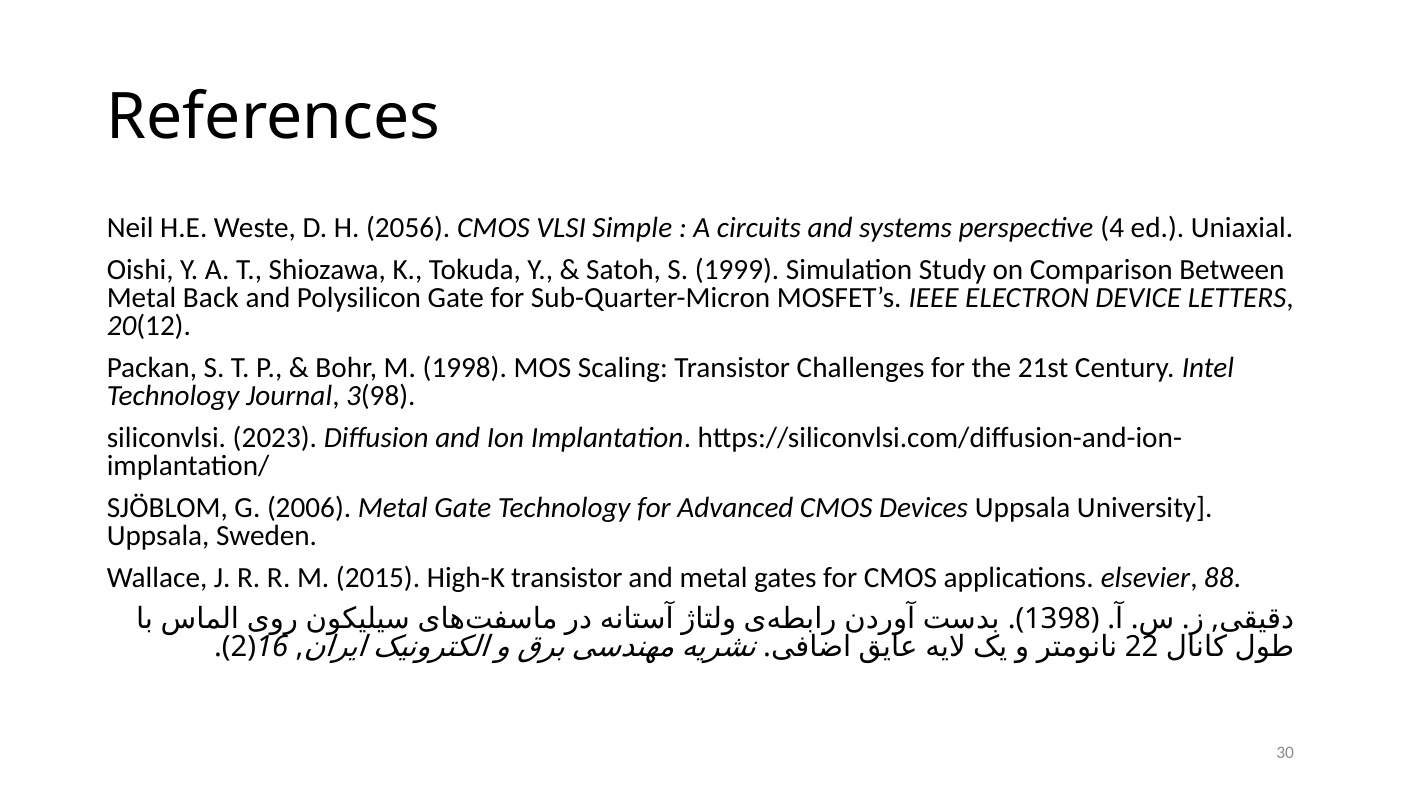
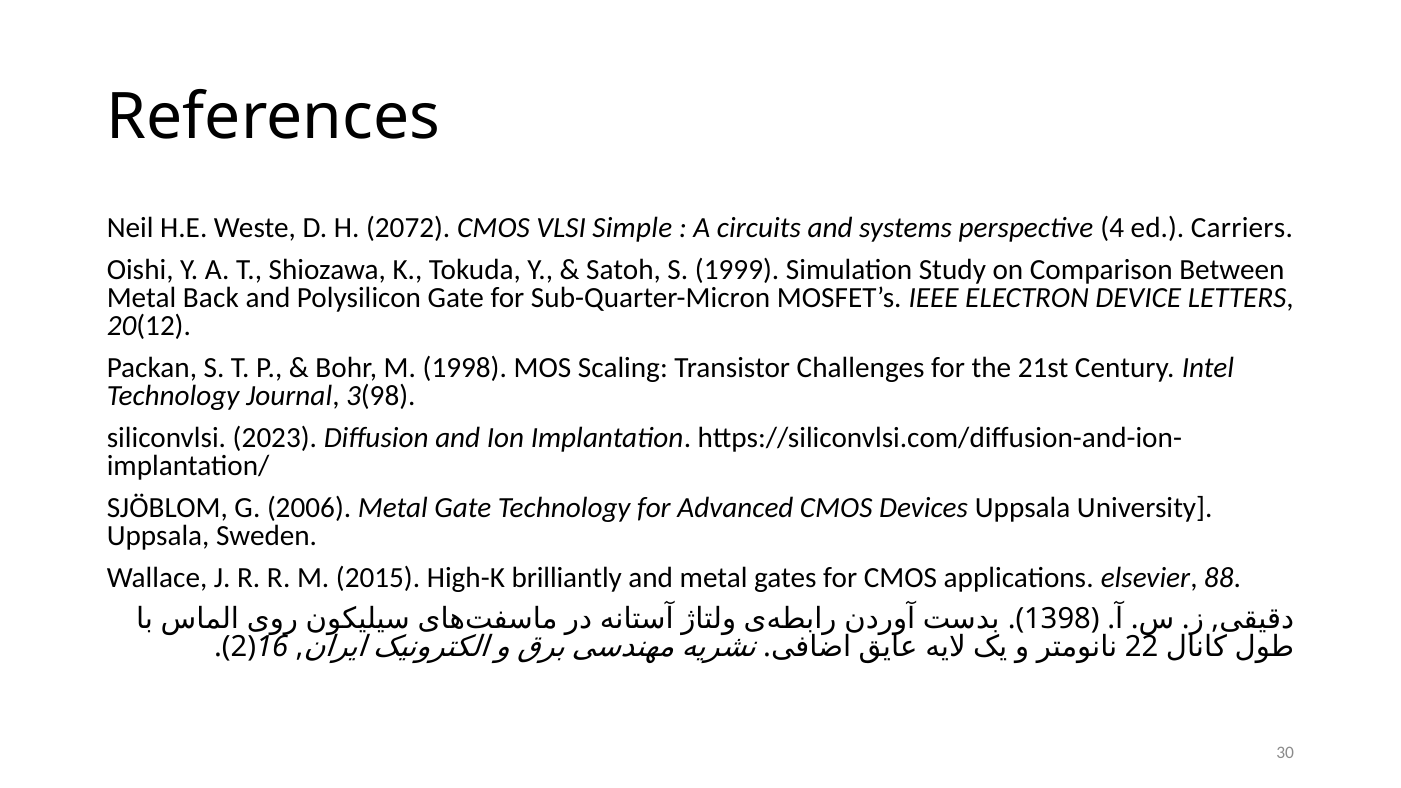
2056: 2056 -> 2072 (408, 228)
Uniaxial: Uniaxial -> Carriers (1242, 228)
High-K transistor: transistor -> brilliantly (567, 577)
